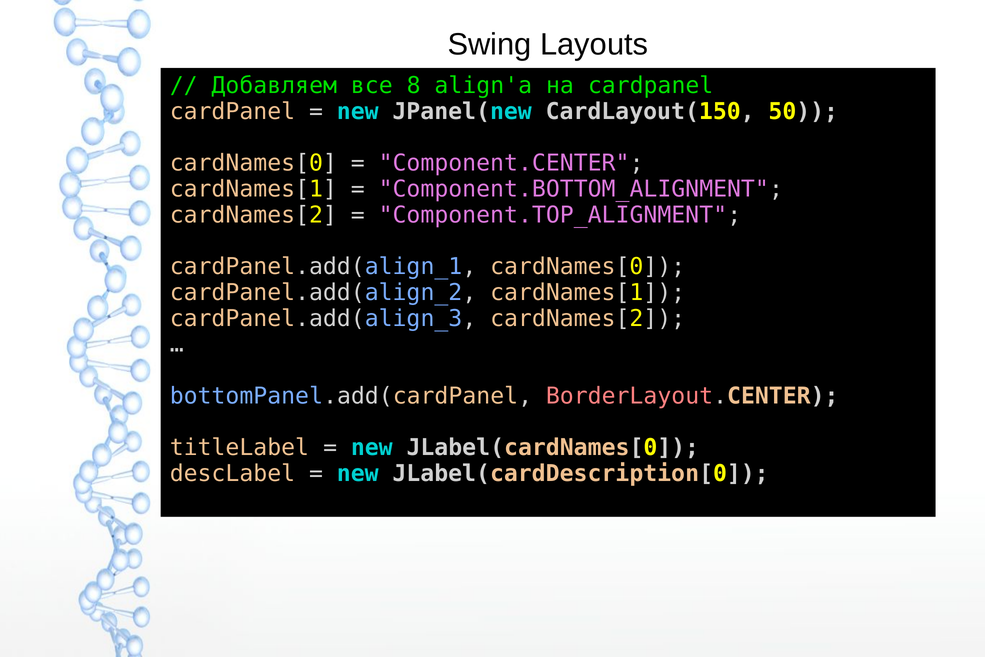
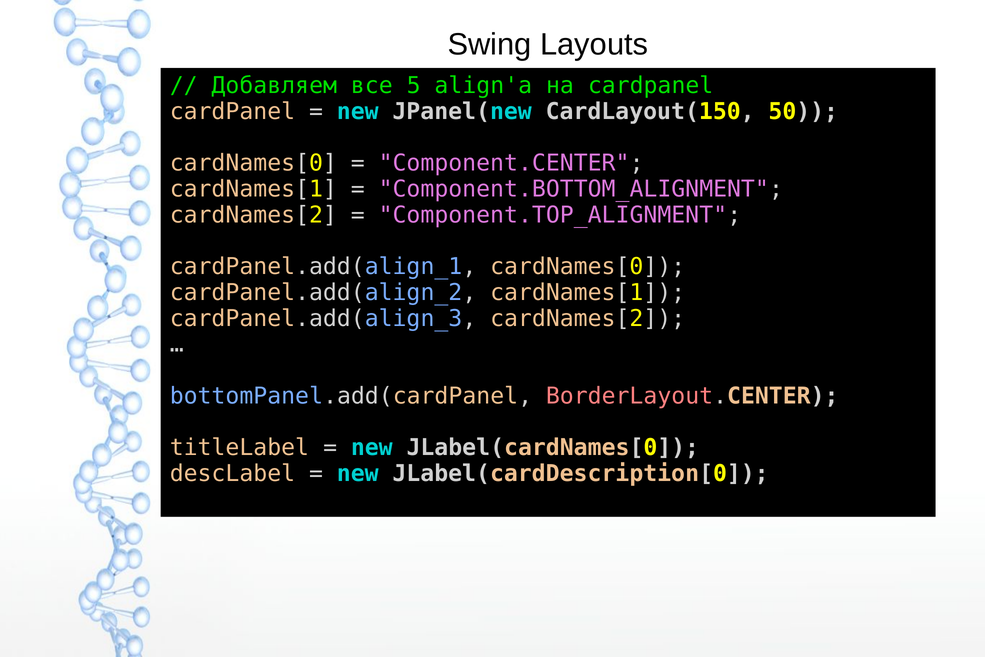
8: 8 -> 5 (414, 86)
